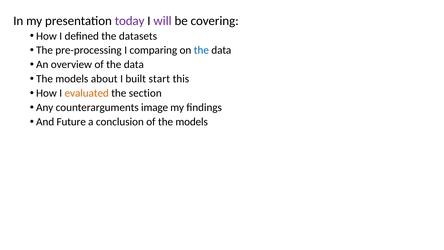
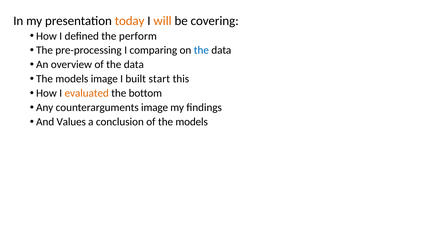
today colour: purple -> orange (130, 21)
will colour: purple -> orange (163, 21)
datasets: datasets -> perform (138, 36)
models about: about -> image (104, 79)
section: section -> bottom (145, 93)
Future: Future -> Values (71, 122)
